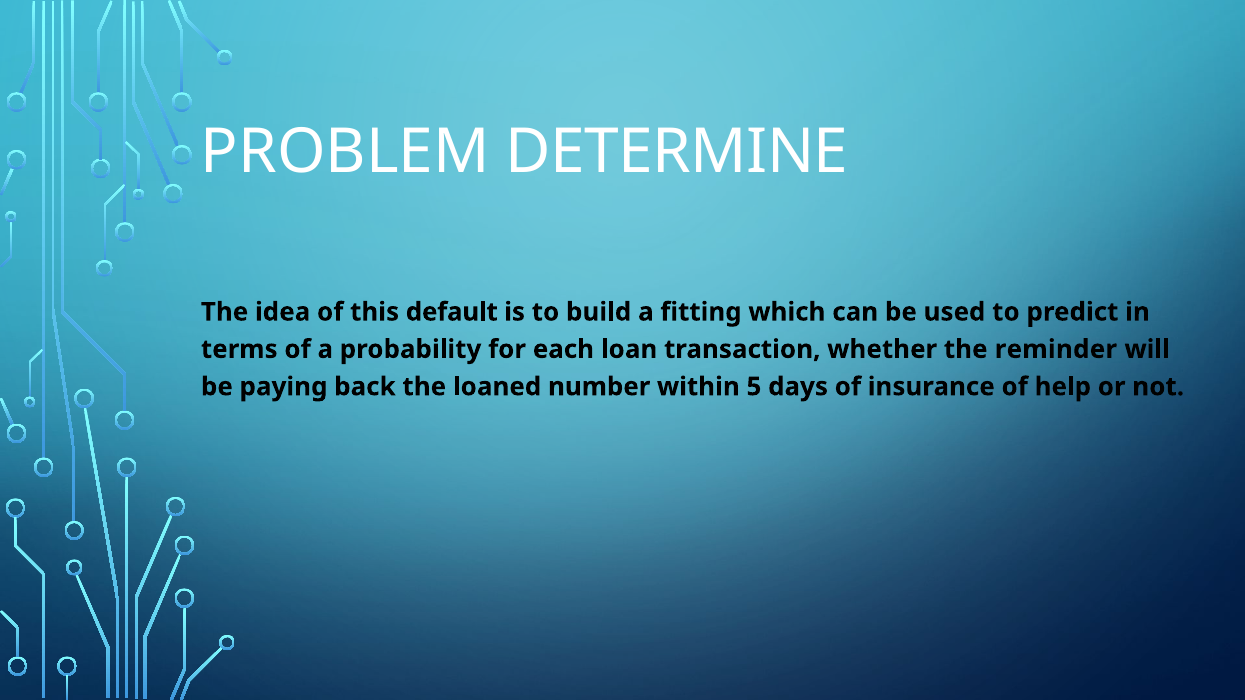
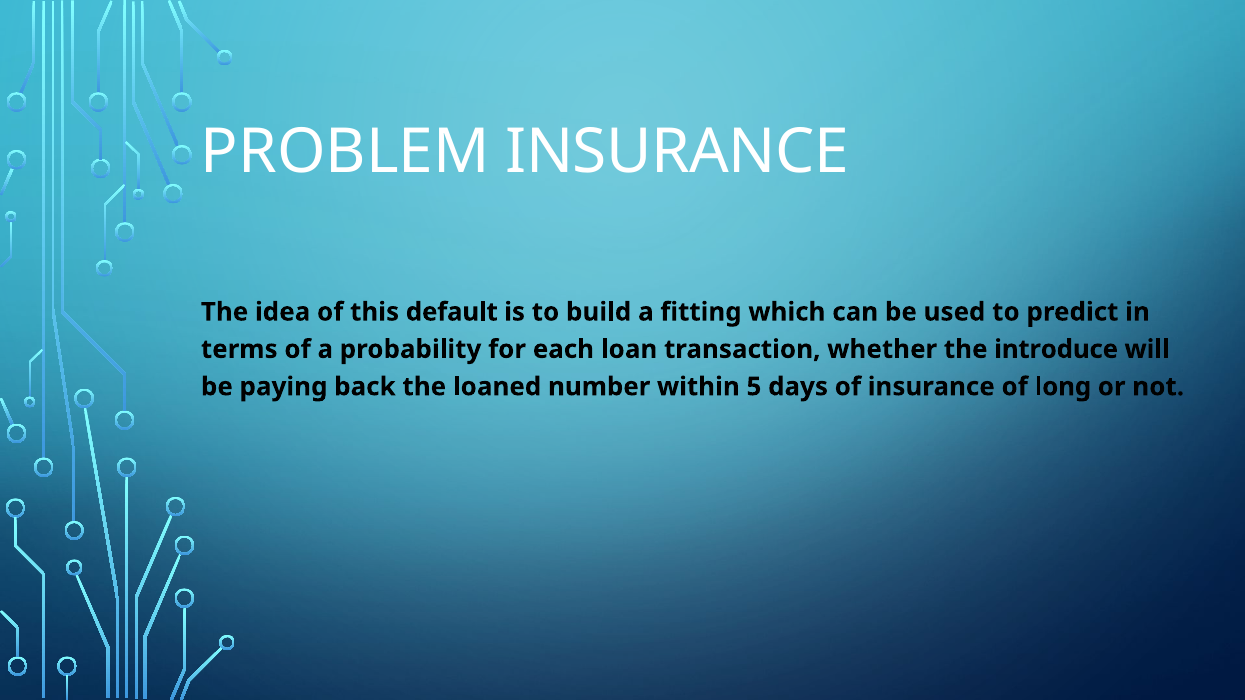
PROBLEM DETERMINE: DETERMINE -> INSURANCE (677, 152)
reminder: reminder -> introduce (1056, 349)
help: help -> long (1063, 387)
